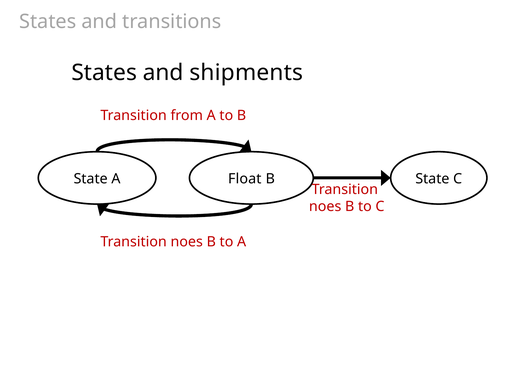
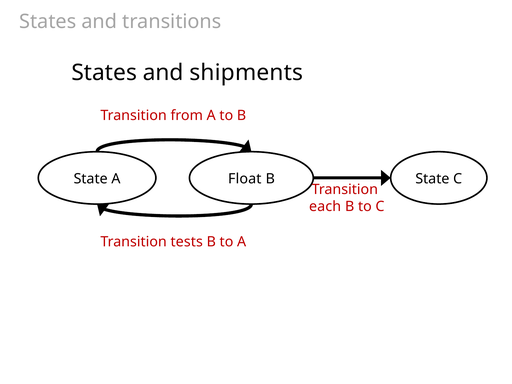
noes: noes -> each (325, 206)
noes: noes -> tests (187, 242)
